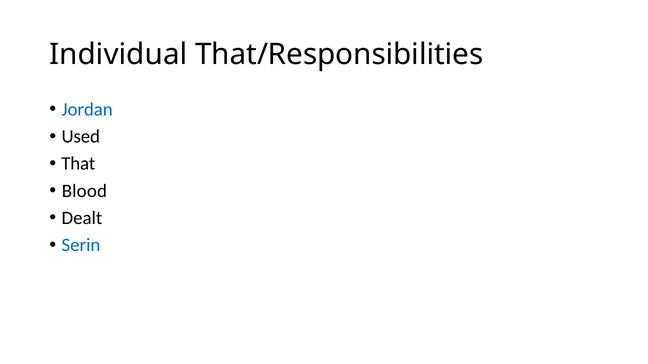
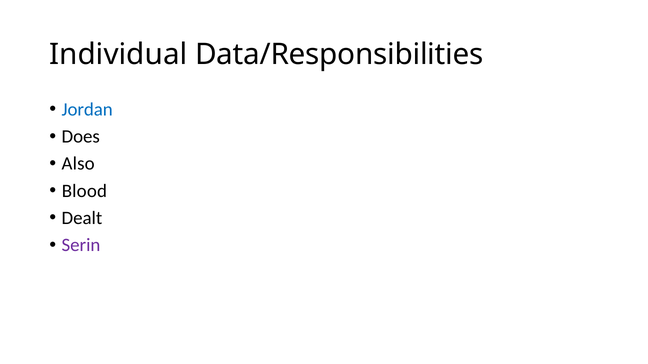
That/Responsibilities: That/Responsibilities -> Data/Responsibilities (339, 54)
Used: Used -> Does (81, 137)
That: That -> Also (78, 164)
Serin colour: blue -> purple (81, 245)
